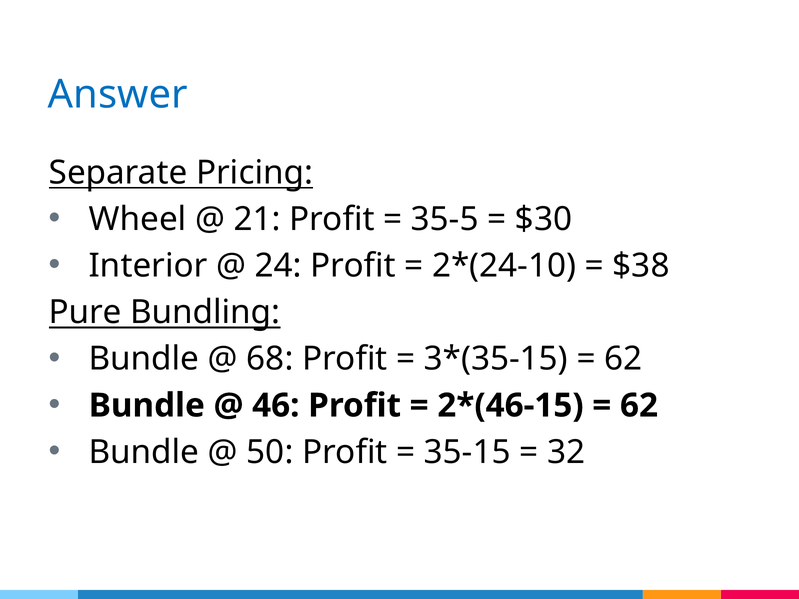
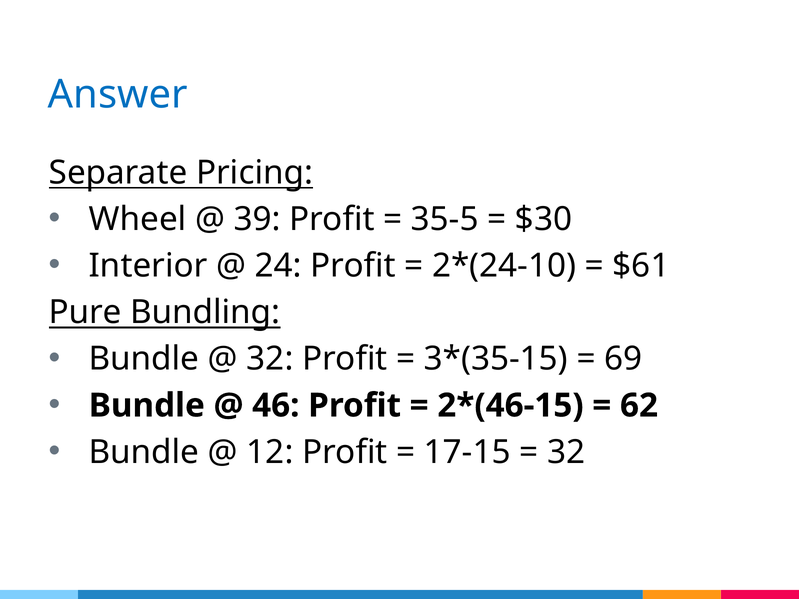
21: 21 -> 39 (257, 219)
$38: $38 -> $61 (641, 266)
68: 68 -> 32 (270, 359)
62: 62 -> 69 (623, 359)
50: 50 -> 12 (270, 452)
35-15: 35-15 -> 17-15 (467, 452)
